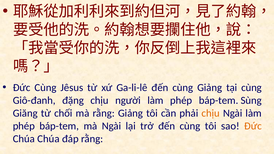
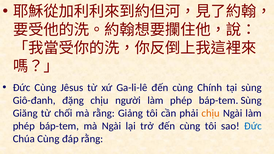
cùng Giảng: Giảng -> Chính (210, 88)
tại cùng: cùng -> sùng (252, 88)
Ðức colour: orange -> blue (253, 126)
Chúa Chúa: Chúa -> Cùng (48, 139)
